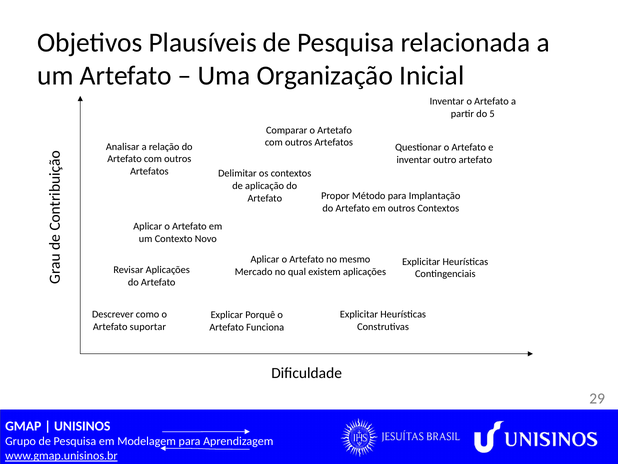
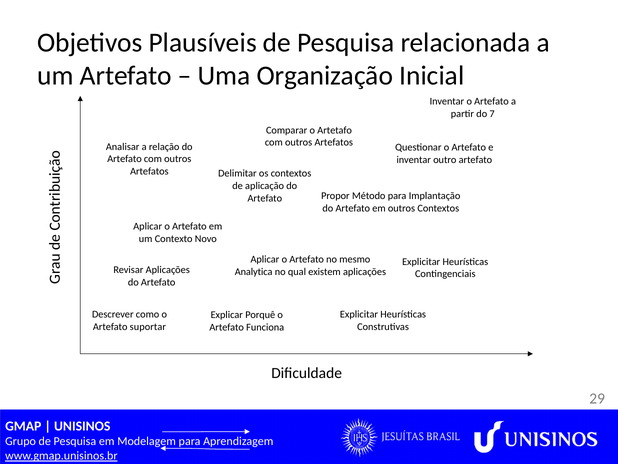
5: 5 -> 7 (492, 114)
Mercado: Mercado -> Analytica (254, 271)
